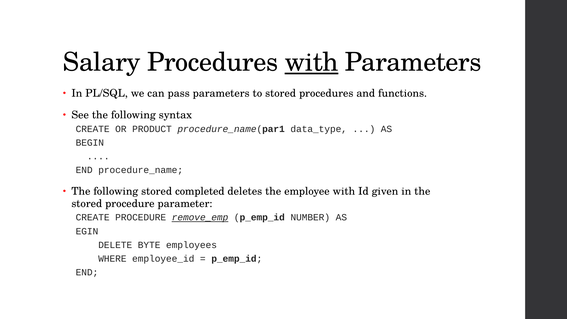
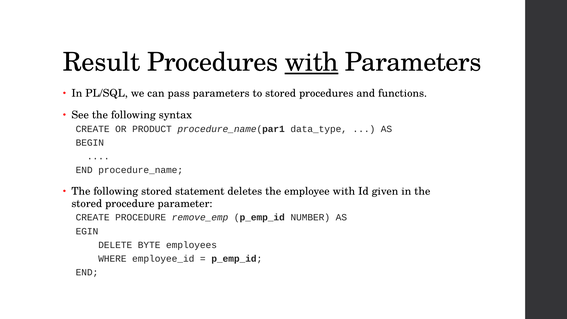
Salary: Salary -> Result (102, 62)
completed: completed -> statement (200, 191)
remove_emp underline: present -> none (200, 217)
